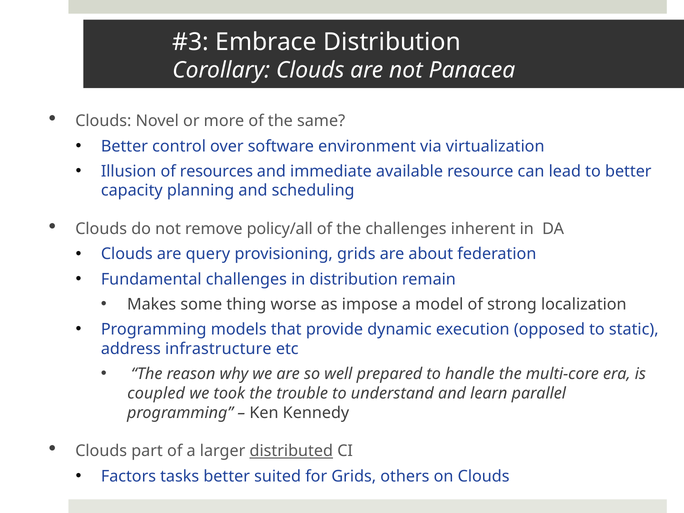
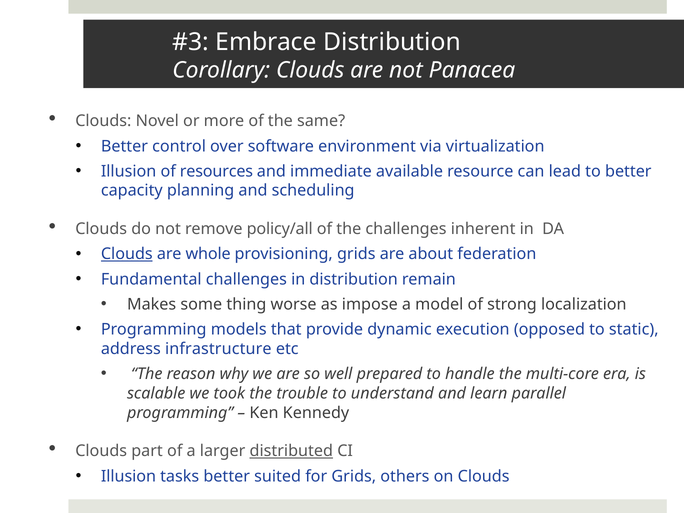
Clouds underline: none -> present (127, 254)
query: query -> whole (208, 254)
coupled: coupled -> scalable (156, 393)
Factors: Factors -> Illusion (128, 476)
